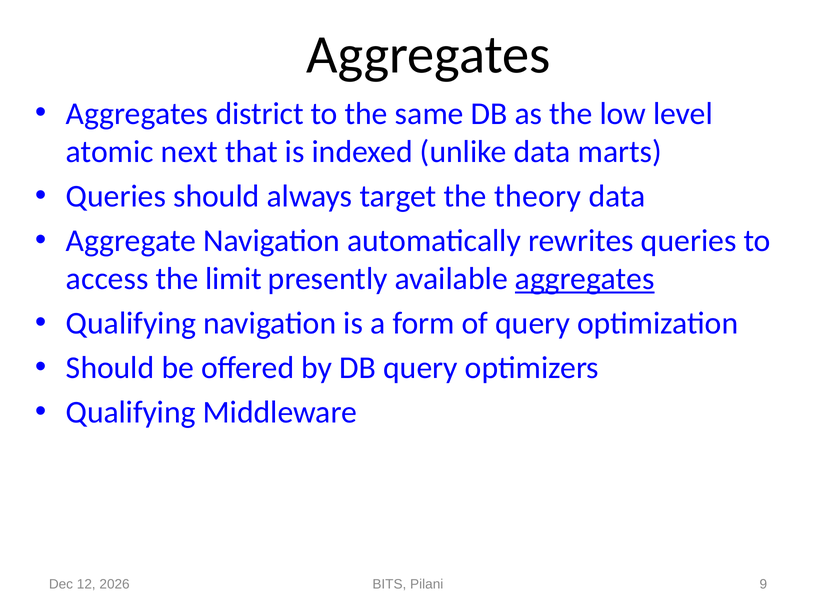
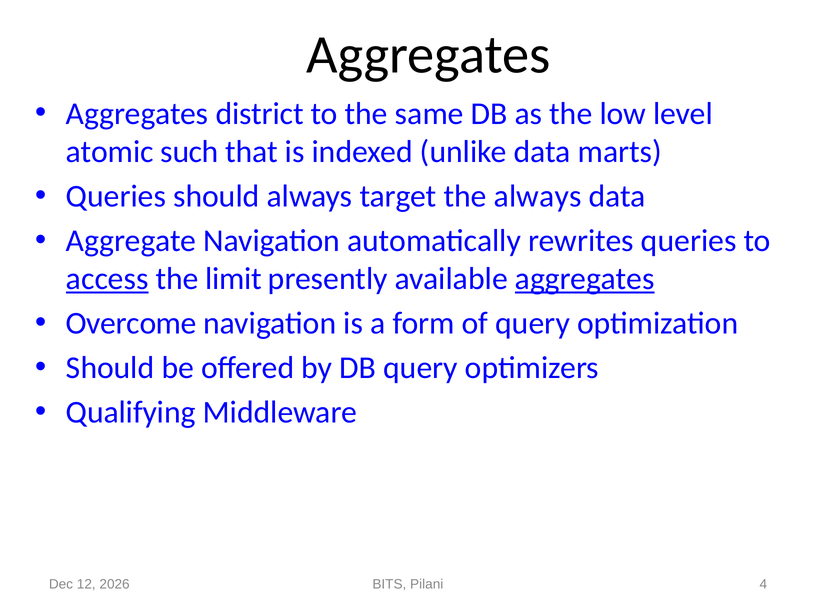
next: next -> such (190, 152)
the theory: theory -> always (538, 196)
access underline: none -> present (107, 279)
Qualifying: Qualifying -> Overcome (131, 323)
9: 9 -> 4 (763, 584)
